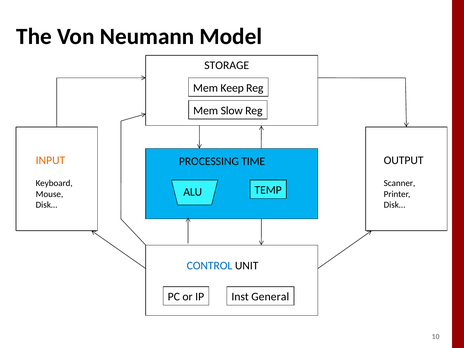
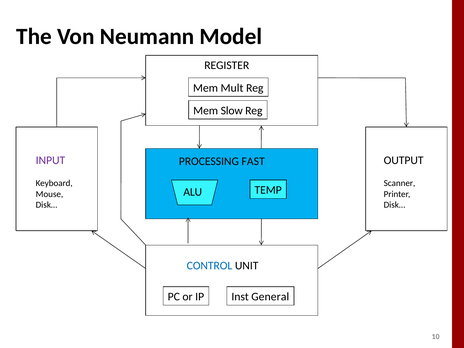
STORAGE: STORAGE -> REGISTER (227, 65)
Keep: Keep -> Mult (232, 88)
INPUT colour: orange -> purple (50, 160)
TIME: TIME -> FAST (253, 161)
